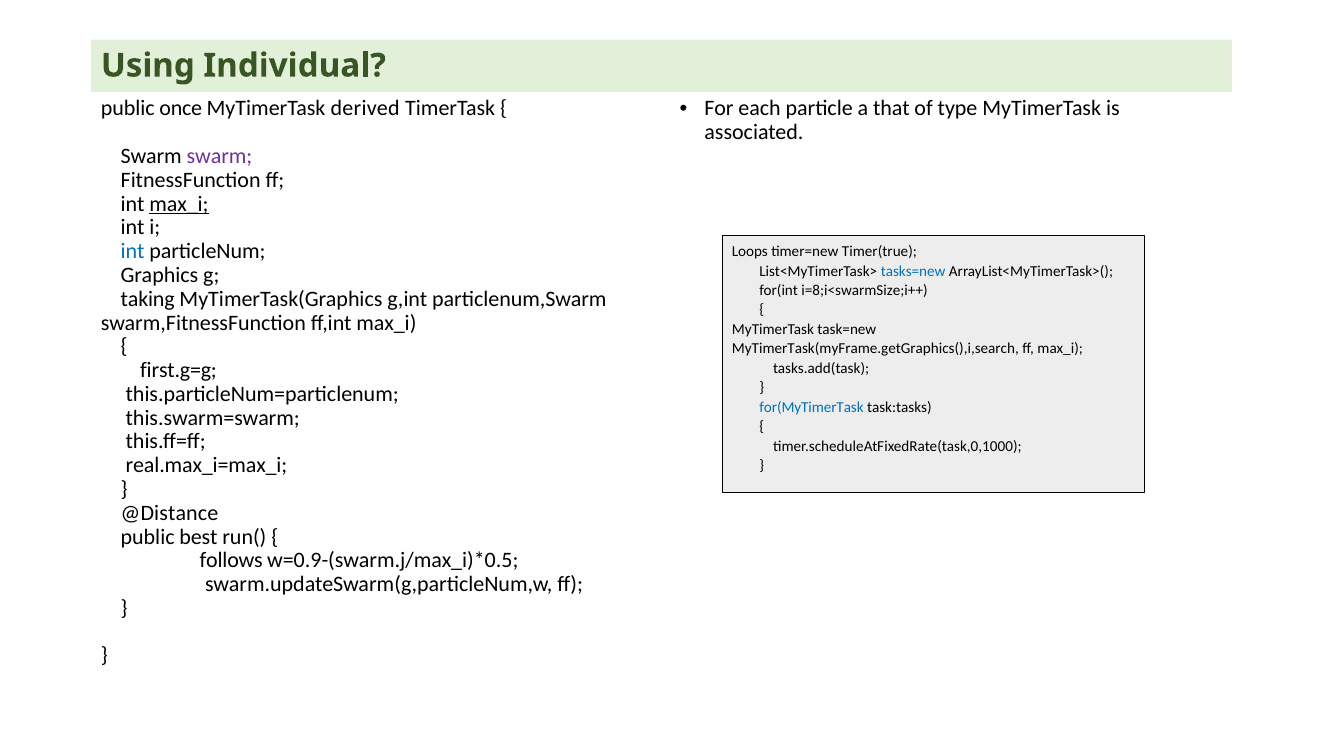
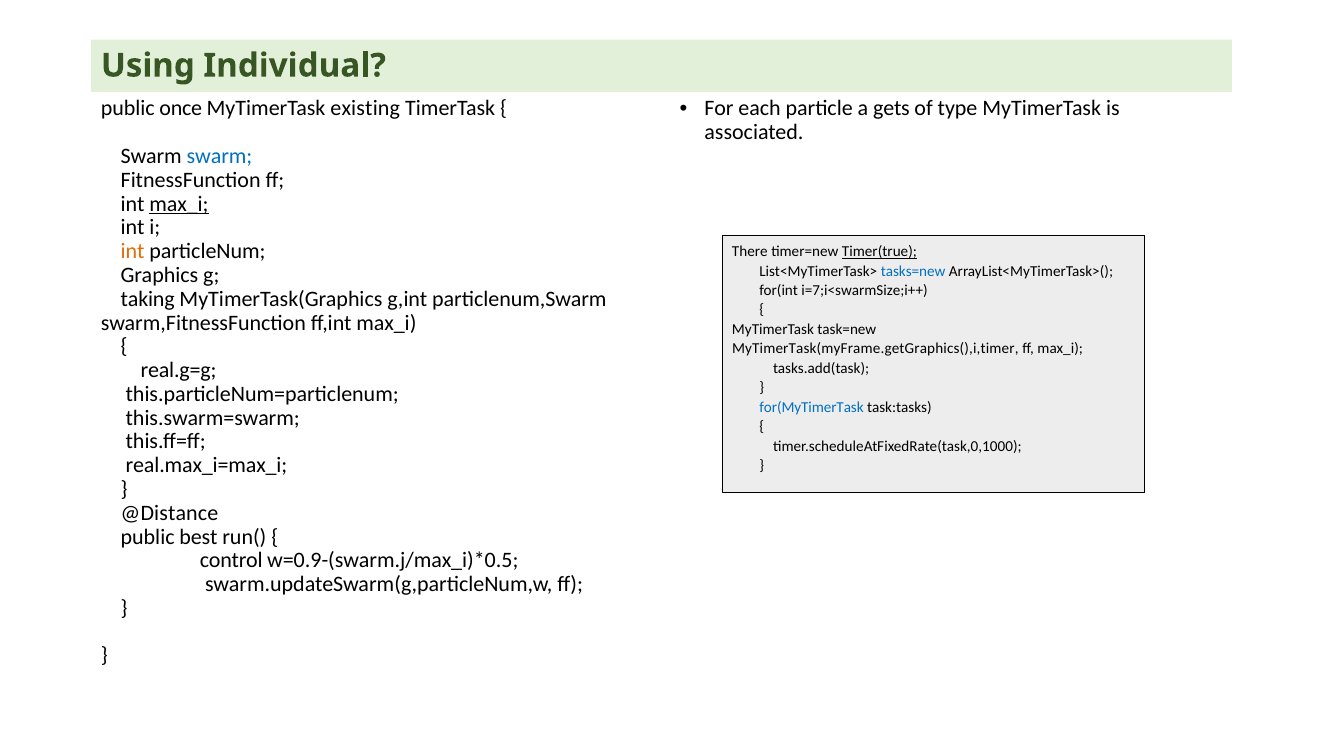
that: that -> gets (891, 109)
derived: derived -> existing (365, 109)
swarm colour: purple -> blue (219, 156)
int colour: blue -> orange (133, 251)
Loops: Loops -> There (750, 252)
Timer(true underline: none -> present (879, 252)
i=8;i<swarmSize;i++: i=8;i<swarmSize;i++ -> i=7;i<swarmSize;i++ (864, 291)
MyTimerTask(myFrame.getGraphics(),i,search: MyTimerTask(myFrame.getGraphics(),i,search -> MyTimerTask(myFrame.getGraphics(),i,timer (875, 349)
first.g=g: first.g=g -> real.g=g (178, 370)
follows: follows -> control (231, 561)
